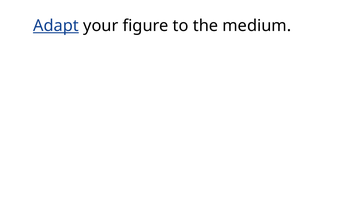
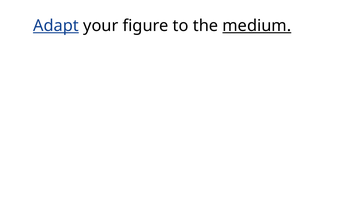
medium underline: none -> present (257, 26)
